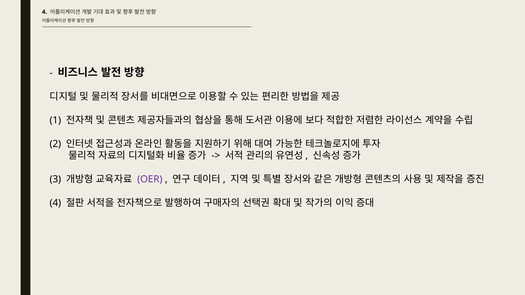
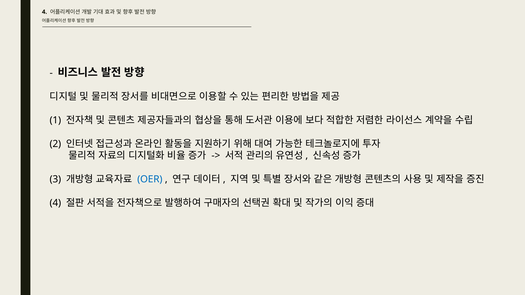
OER colour: purple -> blue (150, 180)
